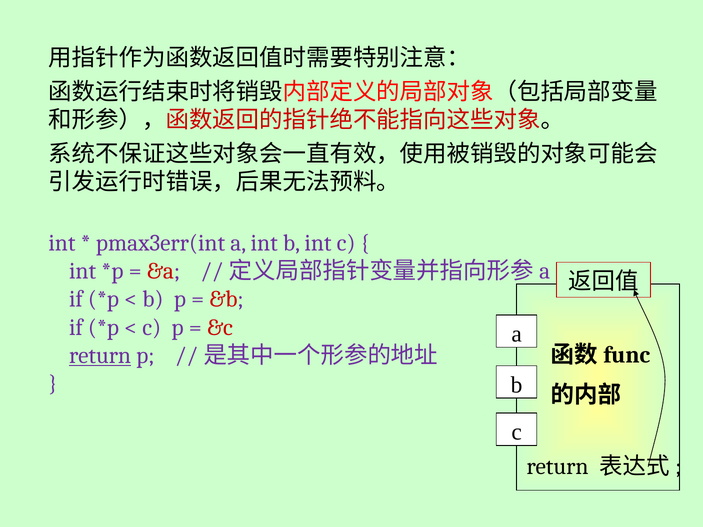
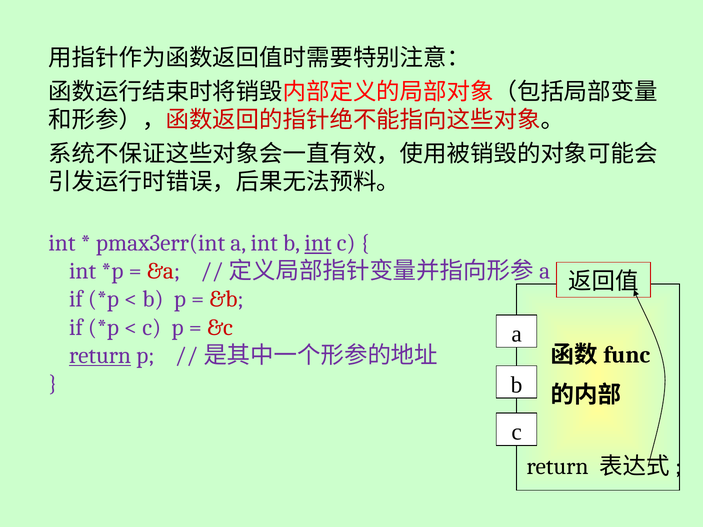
int underline: none -> present (318, 243)
